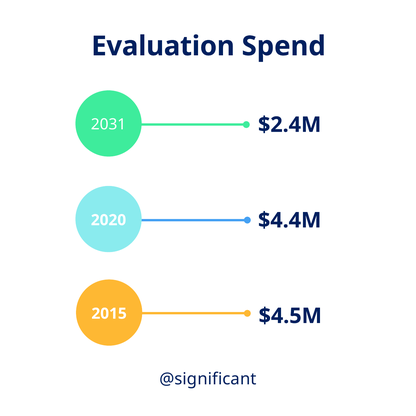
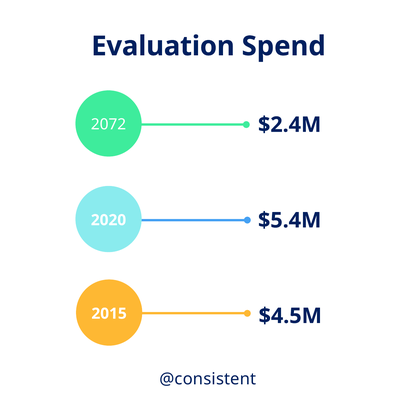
2031: 2031 -> 2072 (109, 125)
$4.4M: $4.4M -> $5.4M (290, 220)
@significant: @significant -> @consistent (208, 379)
